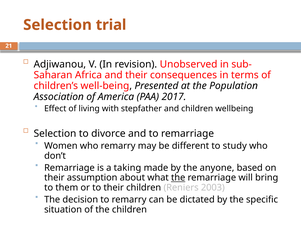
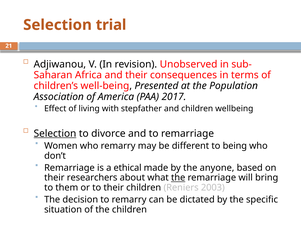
Selection underline: none -> present (55, 133)
study: study -> being (235, 146)
taking: taking -> ethical (128, 168)
assumption: assumption -> researchers (92, 178)
